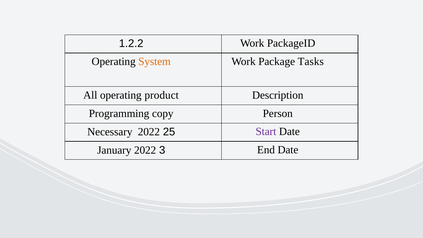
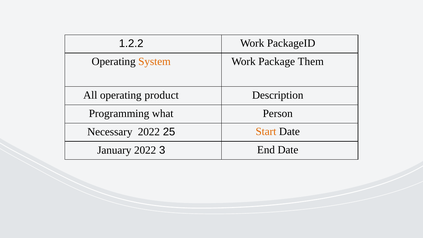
Tasks: Tasks -> Them (311, 62)
copy: copy -> what (163, 113)
Start colour: purple -> orange (266, 132)
